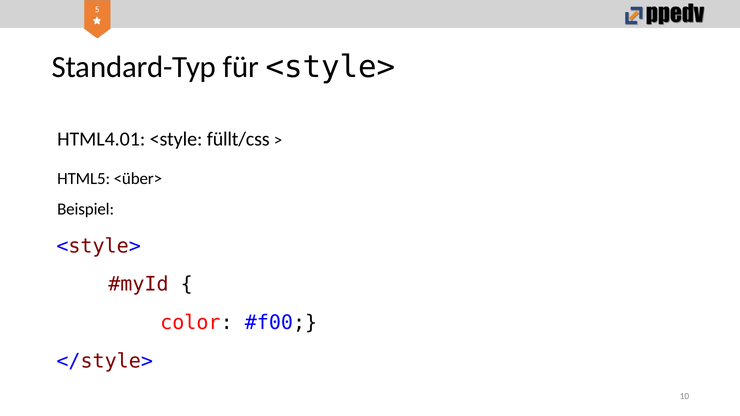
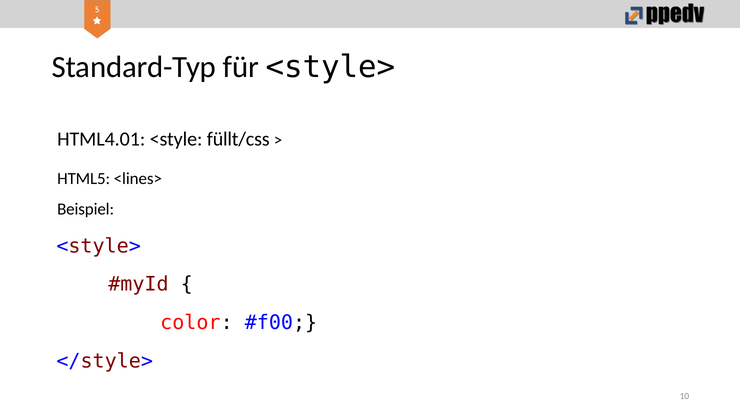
<über>: <über> -> <lines> (138, 179)
